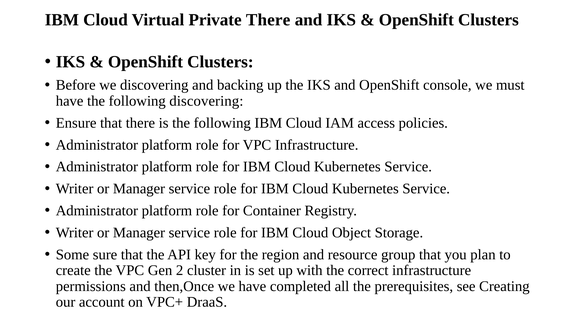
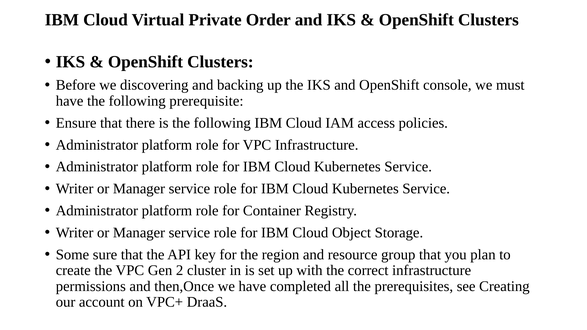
Private There: There -> Order (268, 20)
following discovering: discovering -> prerequisite (206, 101)
